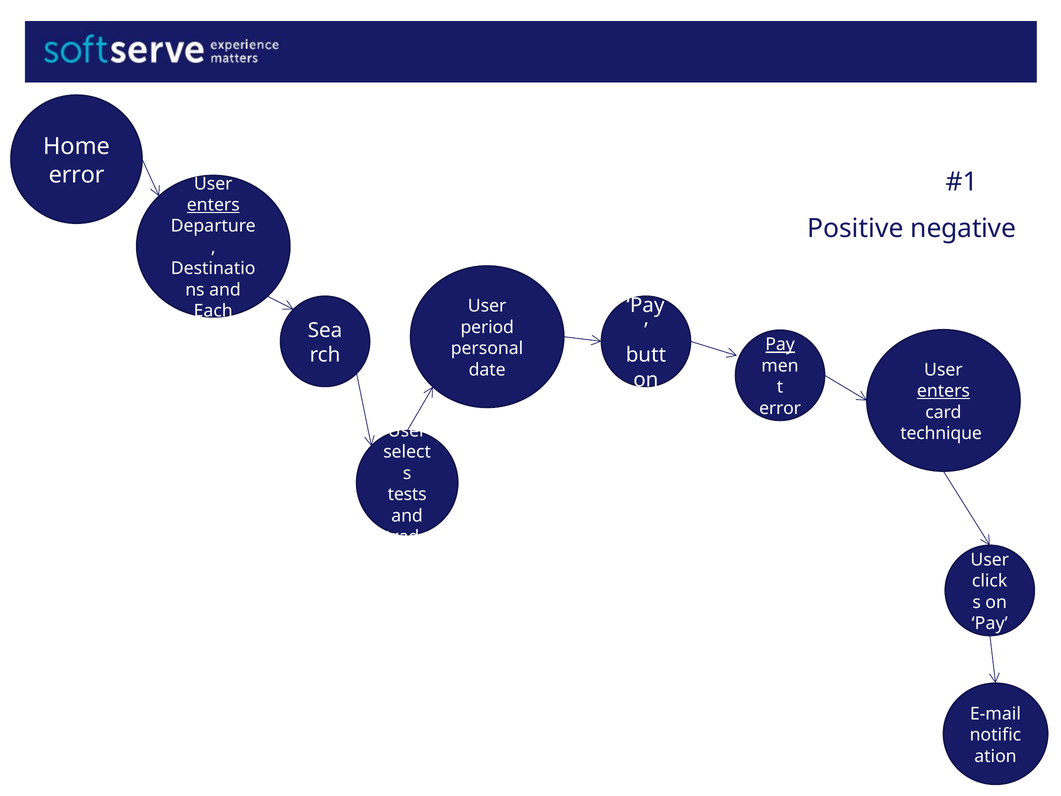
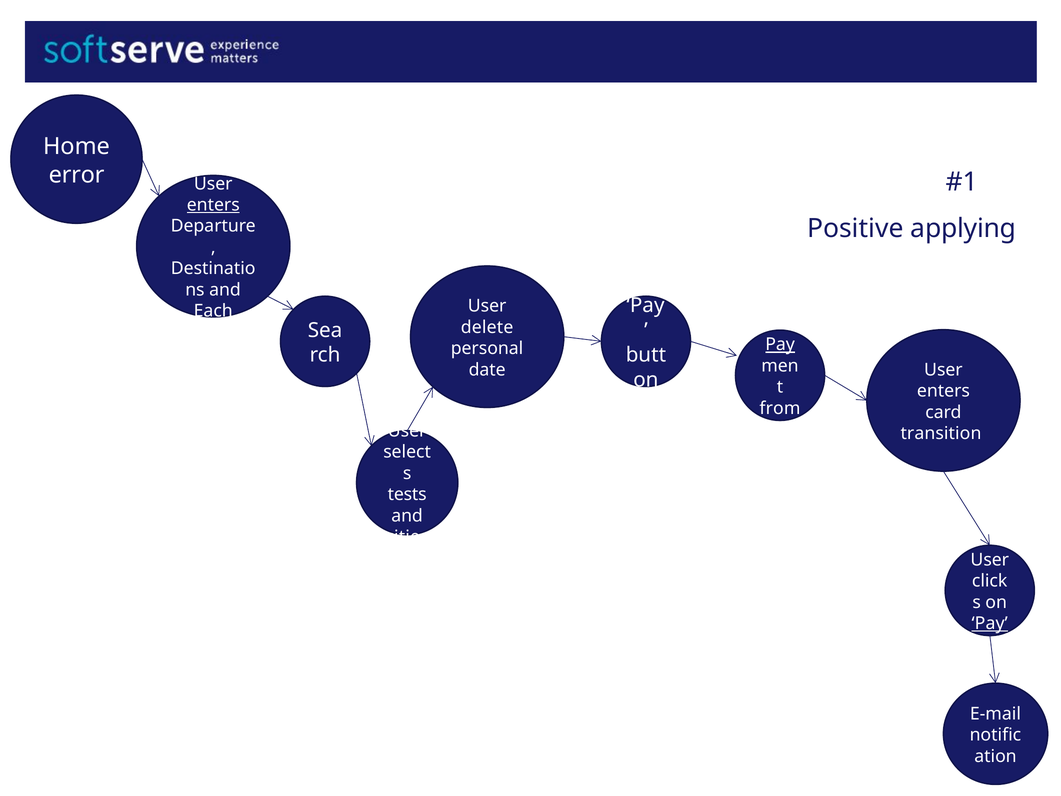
negative: negative -> applying (963, 229)
period: period -> delete (487, 327)
enters underline: present -> none (943, 391)
error: error -> from (780, 408)
technique: technique -> transition (941, 433)
trade: trade -> cities (407, 537)
Pay underline: none -> present (990, 623)
